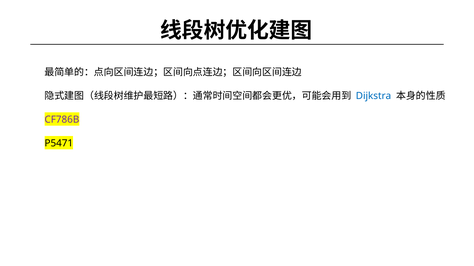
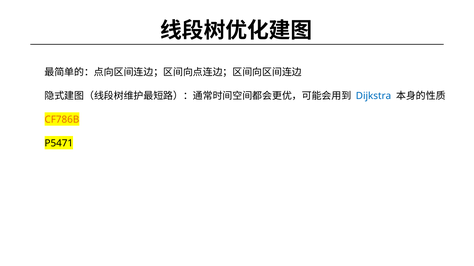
CF786B colour: purple -> orange (62, 120)
